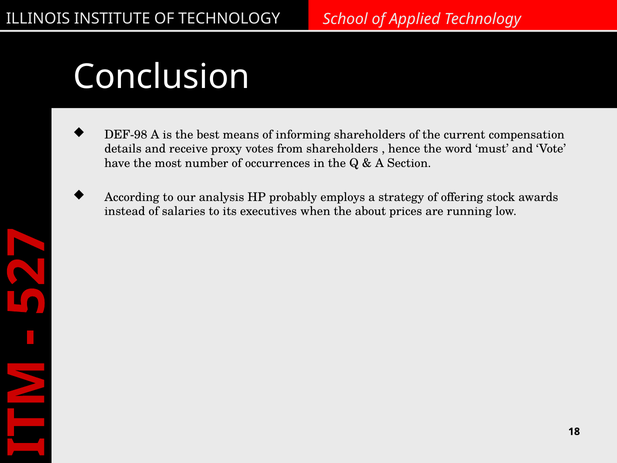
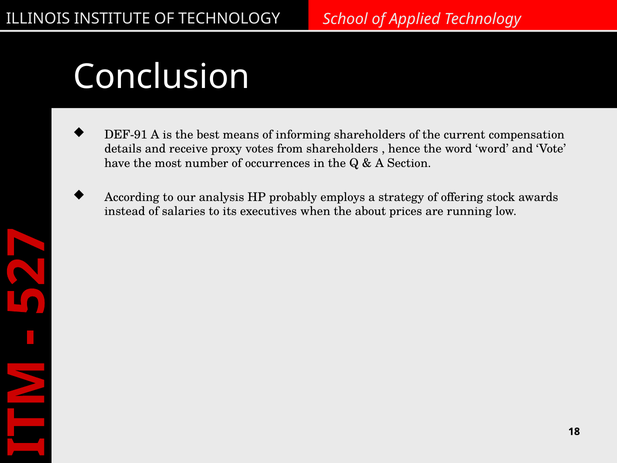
DEF-98: DEF-98 -> DEF-91 (126, 135)
word must: must -> word (492, 149)
